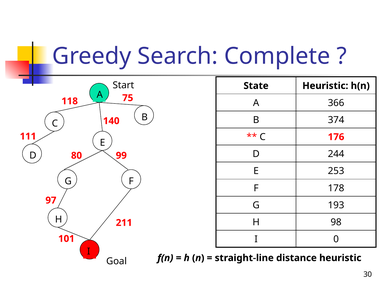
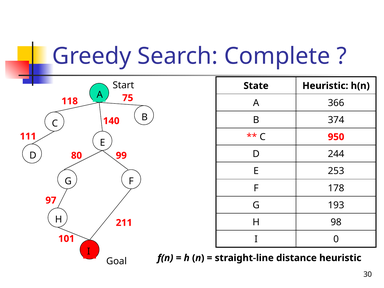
176: 176 -> 950 (336, 137)
